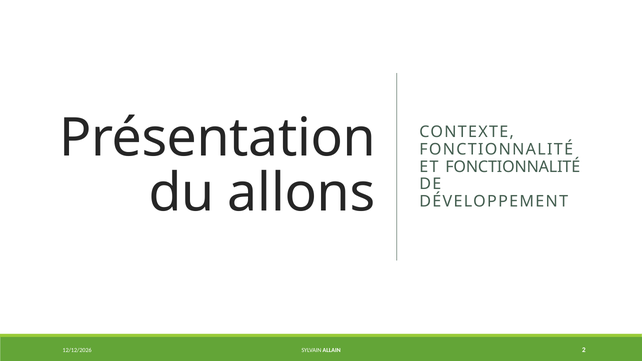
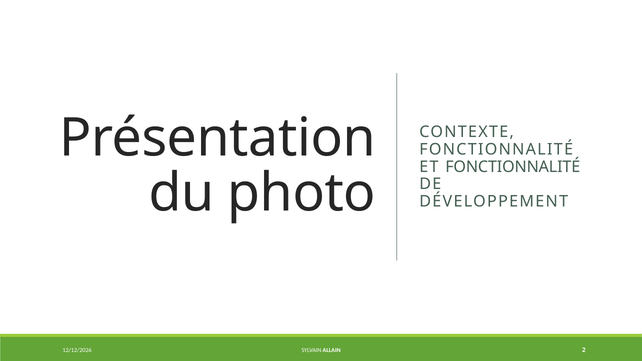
allons: allons -> photo (302, 193)
